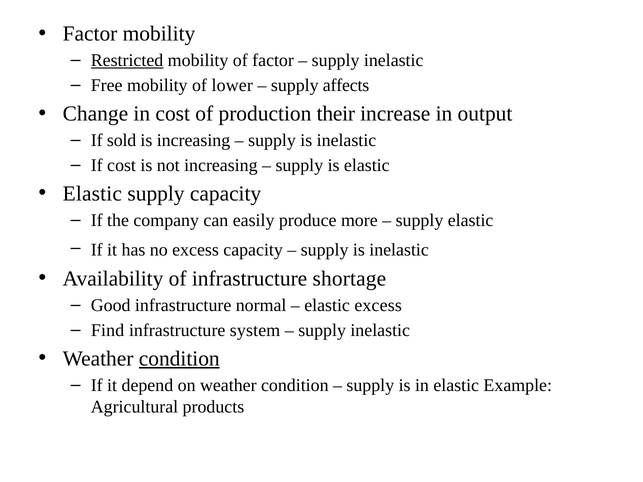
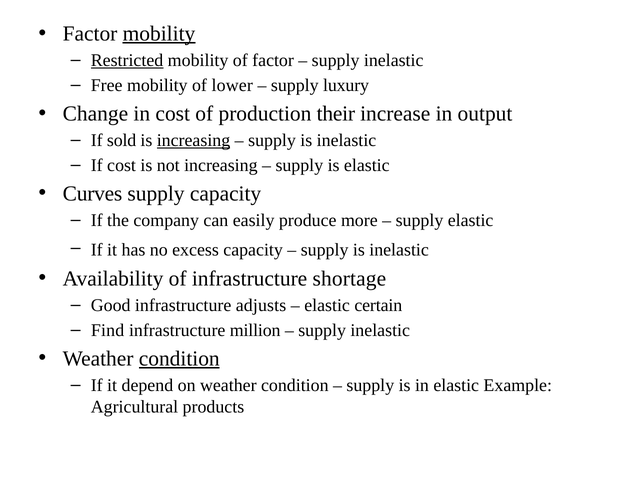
mobility underline: none -> present (159, 34)
affects: affects -> luxury (346, 86)
increasing underline: none -> present (194, 141)
Elastic: Elastic -> Curves (93, 194)
normal: normal -> adjusts (261, 306)
elastic excess: excess -> certain (378, 306)
system: system -> million (255, 331)
